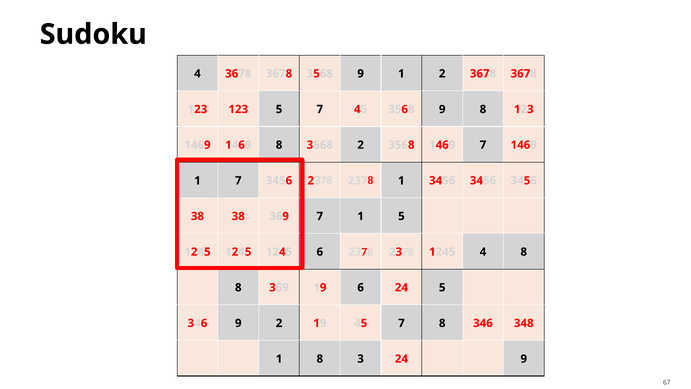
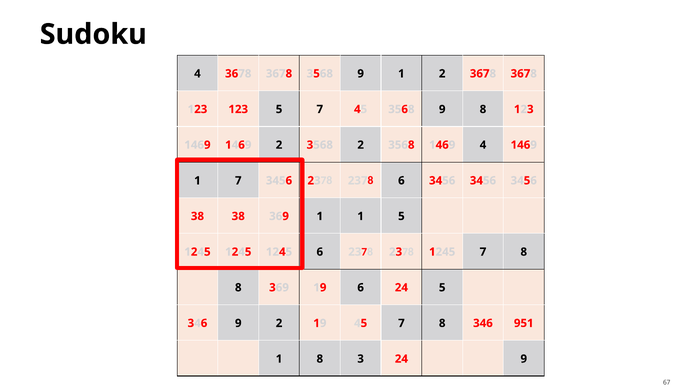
1469 8: 8 -> 2 (279, 145)
1469 7: 7 -> 4 (483, 145)
8 1: 1 -> 6 (401, 180)
369 7: 7 -> 1 (320, 216)
1245 4: 4 -> 7 (483, 252)
348: 348 -> 951 (524, 323)
